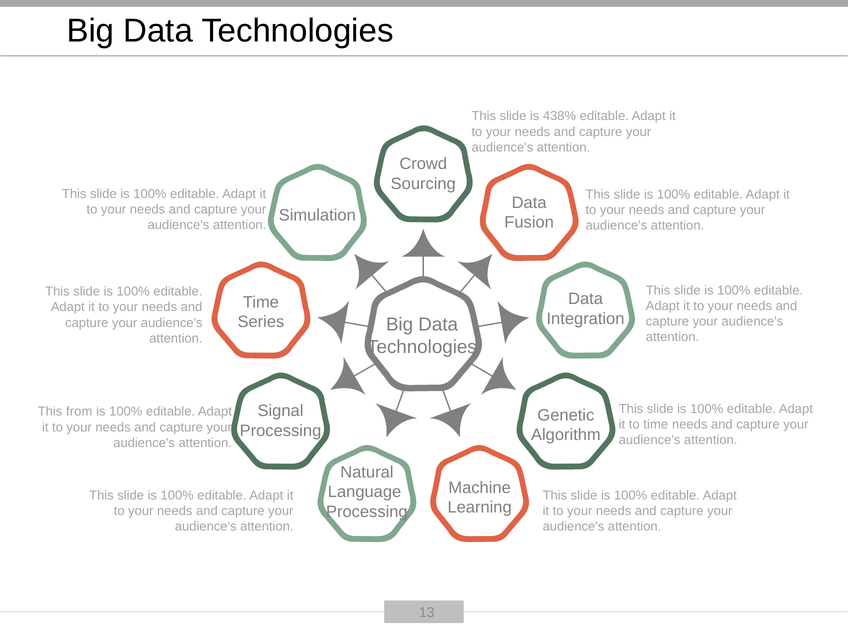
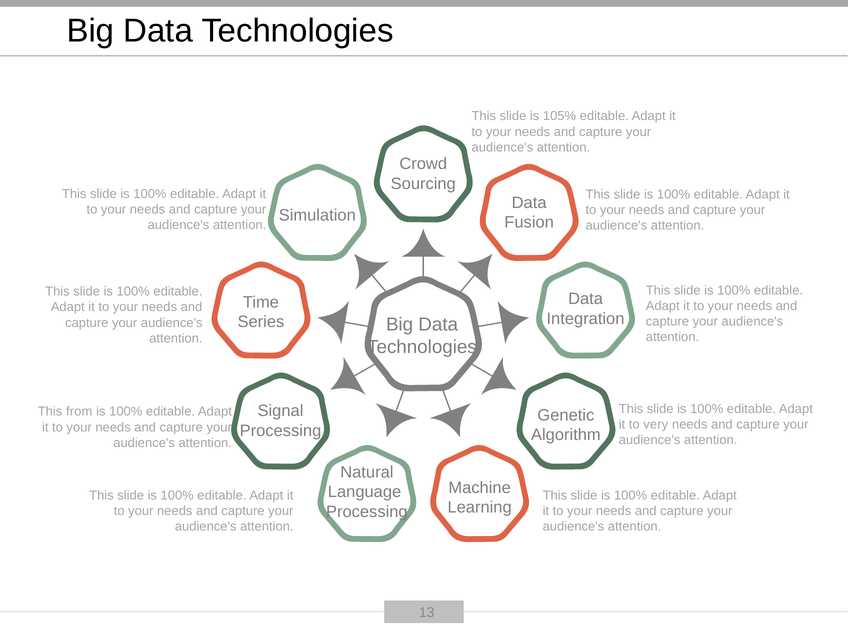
438%: 438% -> 105% (560, 116)
to time: time -> very (656, 425)
